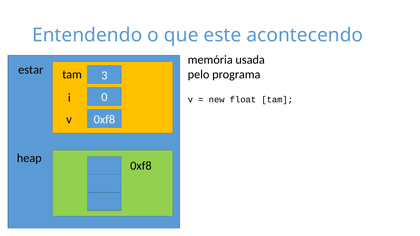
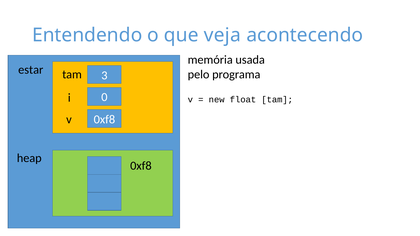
este: este -> veja (222, 35)
